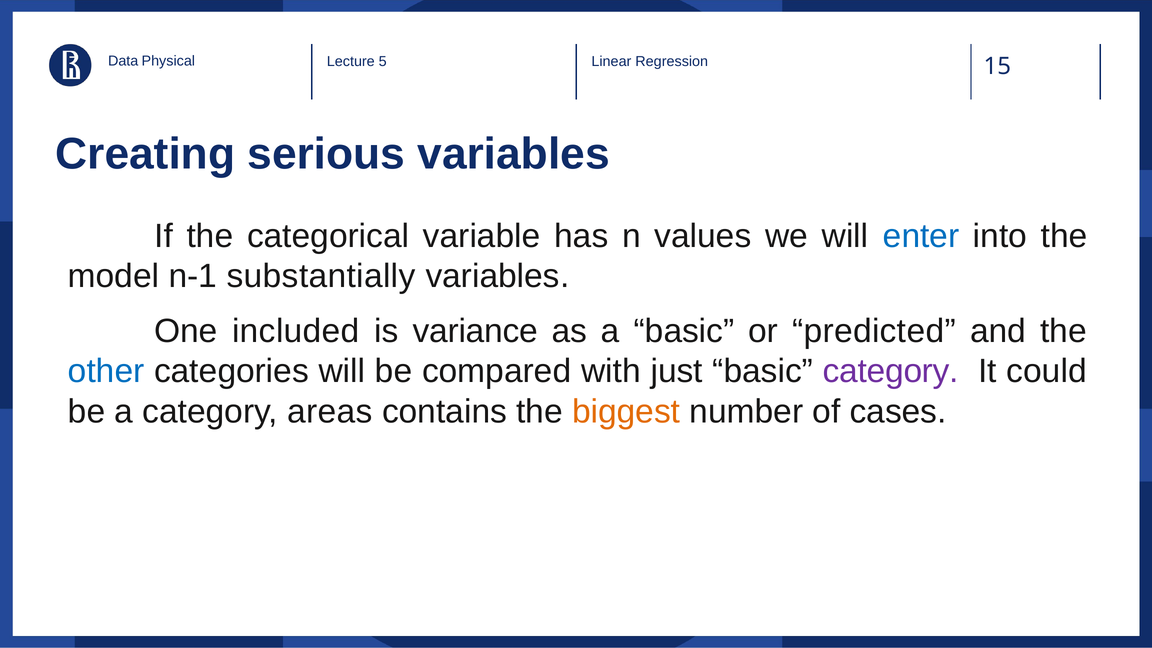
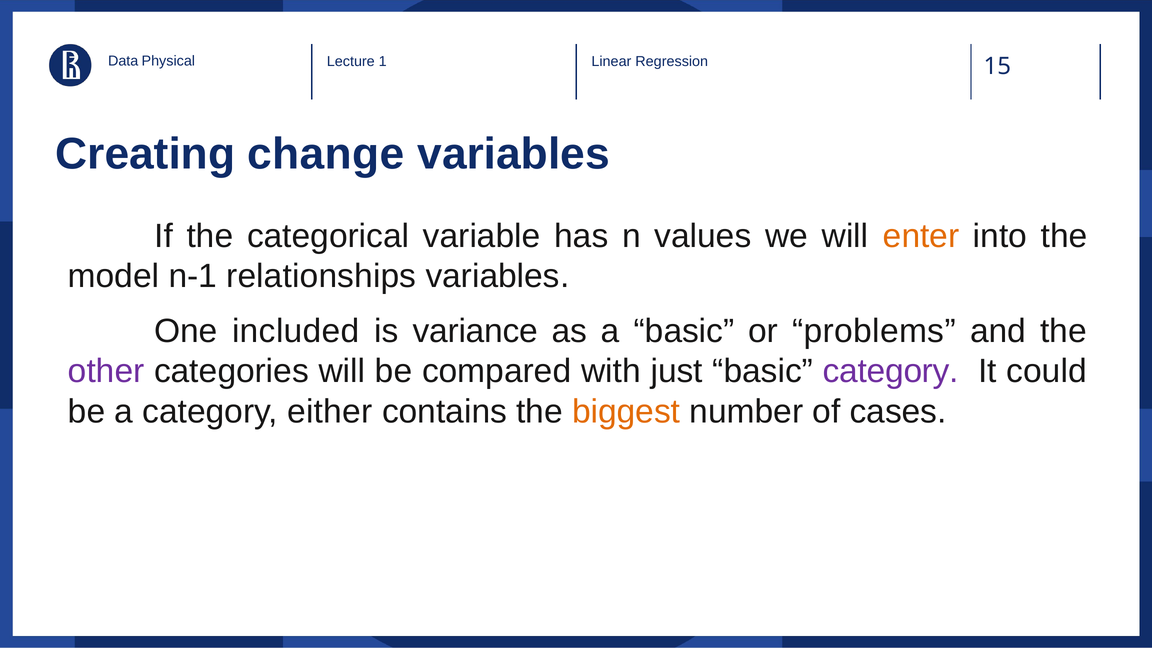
5: 5 -> 1 (383, 61)
serious: serious -> change (326, 154)
enter colour: blue -> orange (921, 236)
substantially: substantially -> relationships (321, 276)
predicted: predicted -> problems (874, 331)
other colour: blue -> purple (106, 371)
areas: areas -> either (330, 412)
